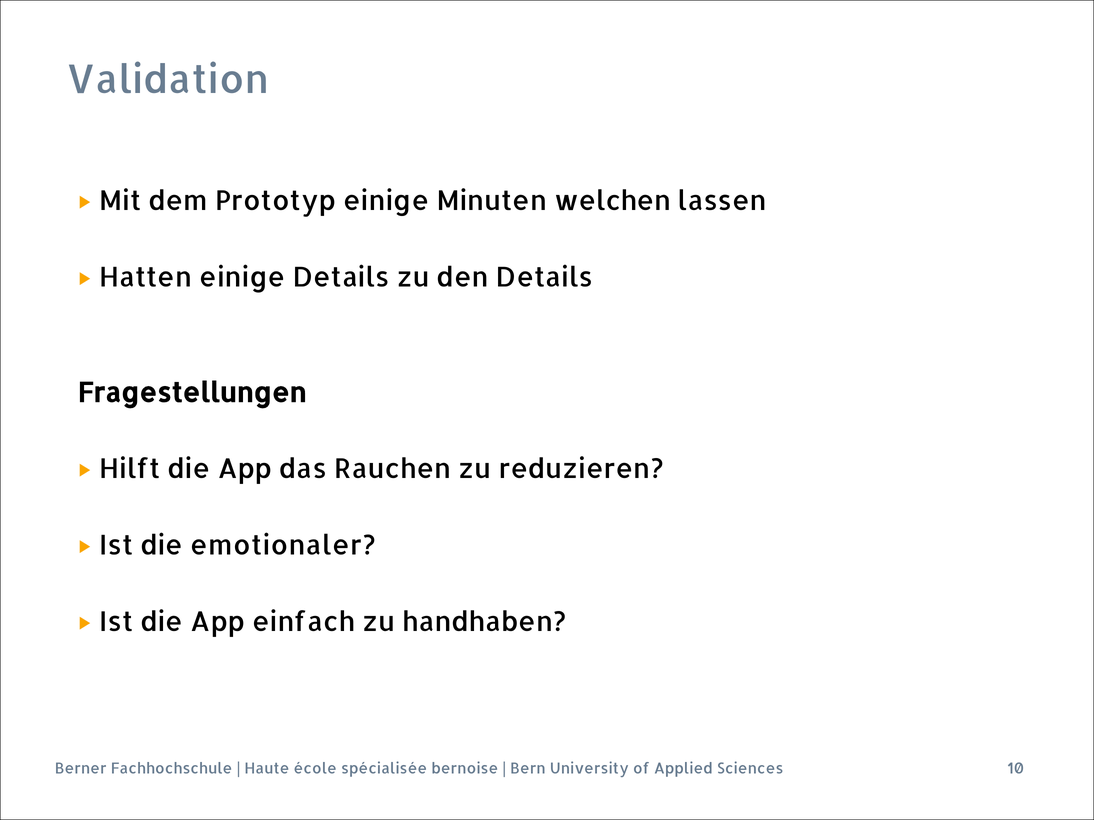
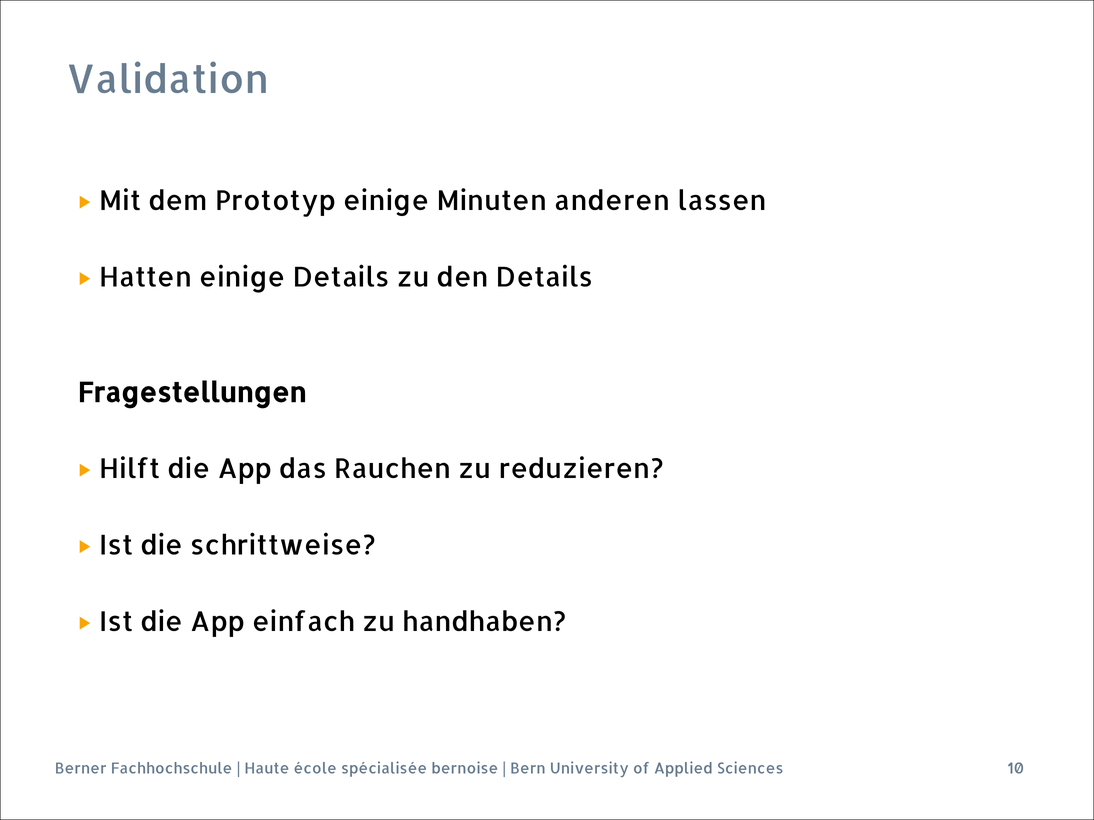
welchen: welchen -> anderen (612, 202)
emotionaler: emotionaler -> schrittweise (283, 546)
